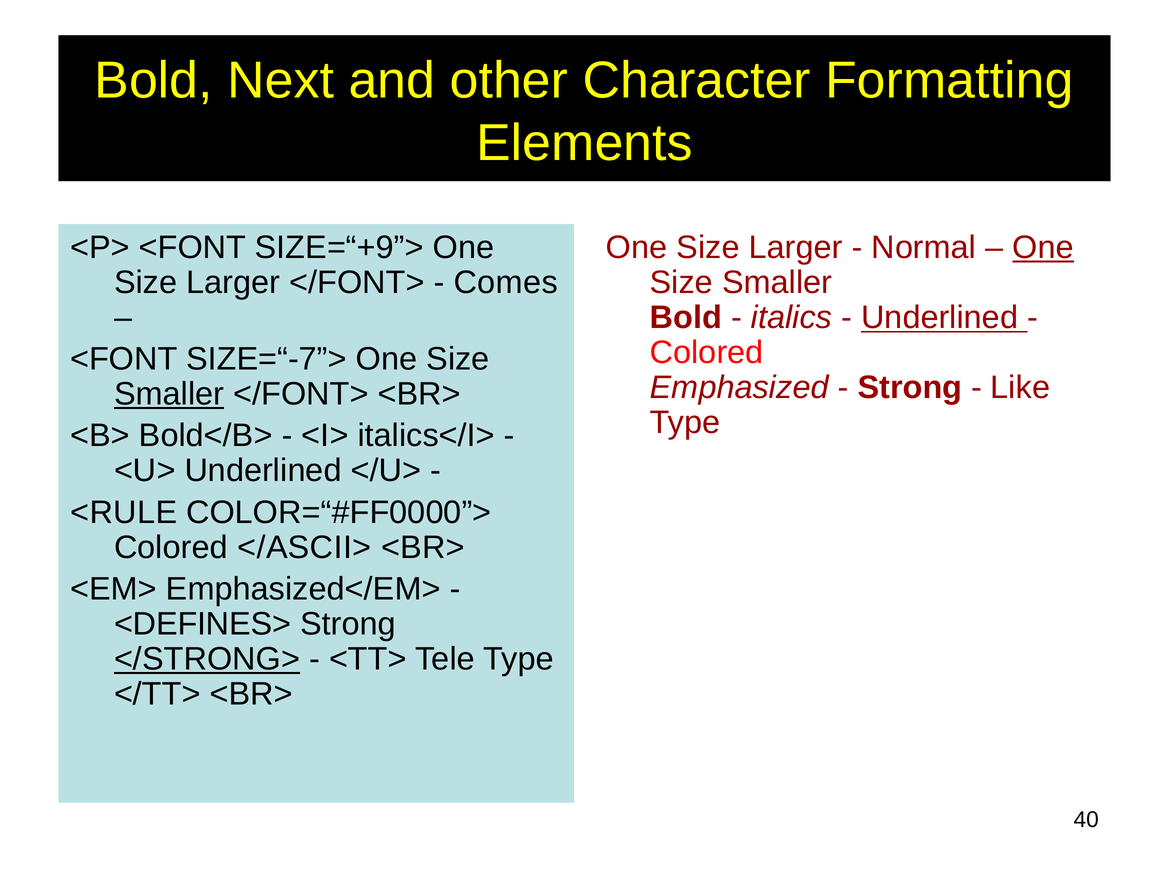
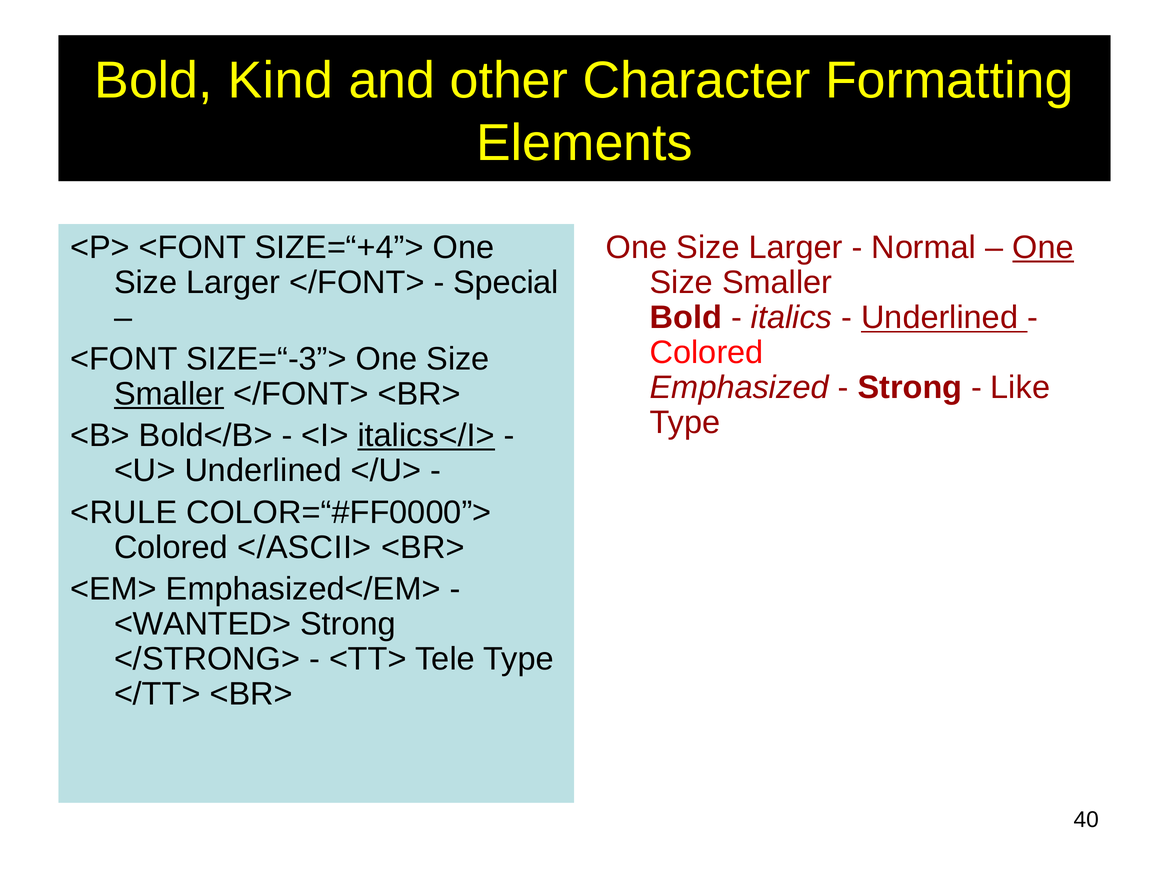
Next: Next -> Kind (280, 81)
SIZE=“+9”>: SIZE=“+9”> -> SIZE=“+4”> (339, 247)
Comes: Comes -> Special (506, 282)
SIZE=“-7”>: SIZE=“-7”> -> SIZE=“-3”> (266, 359)
italics</I> underline: none -> present (426, 436)
<DEFINES>: <DEFINES> -> <WANTED> (203, 624)
</STRONG> underline: present -> none (207, 659)
